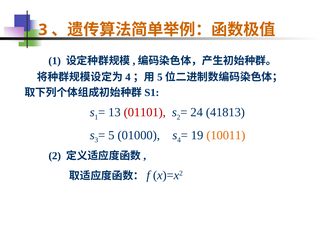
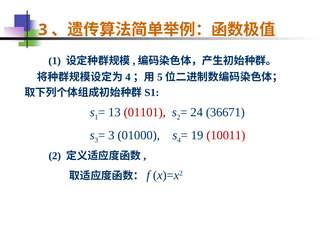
41813: 41813 -> 36671 (225, 112)
5: 5 -> 3 (111, 135)
10011 colour: orange -> red (226, 135)
